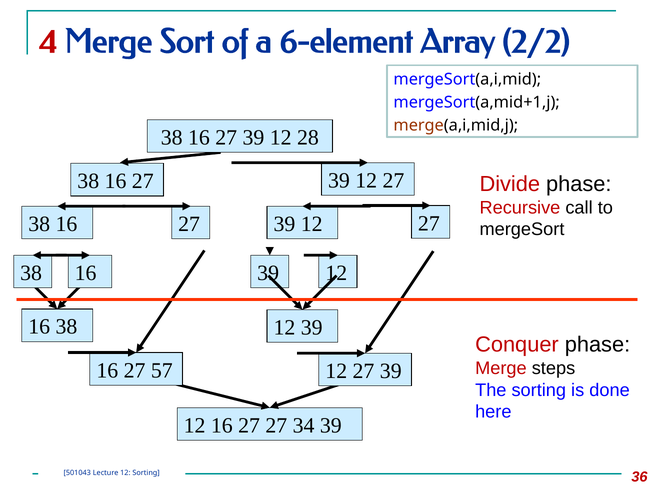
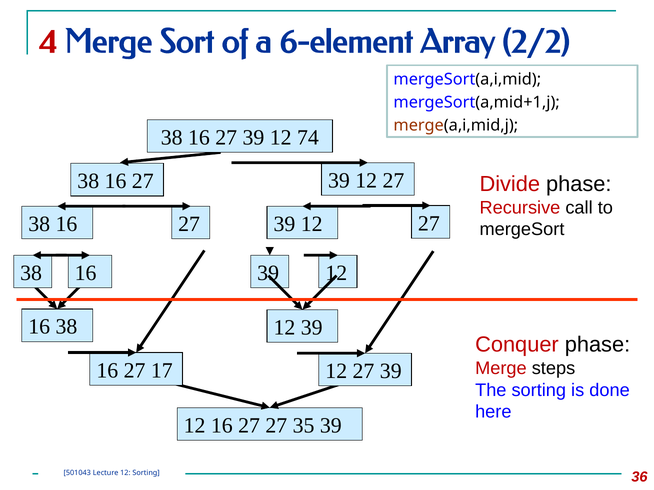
28: 28 -> 74 (308, 138)
57: 57 -> 17 (162, 371)
34: 34 -> 35 (304, 426)
